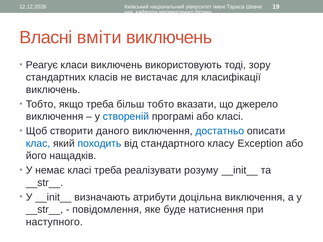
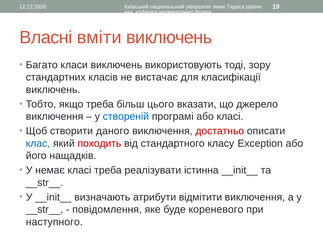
Реагує: Реагує -> Багато (42, 65)
більш тобто: тобто -> цього (161, 104)
достатньо colour: blue -> red (220, 131)
походить colour: blue -> red (99, 144)
розуму: розуму -> істинна (201, 170)
доцільна: доцільна -> відмітити (200, 197)
натиснення: натиснення -> кореневого (216, 210)
